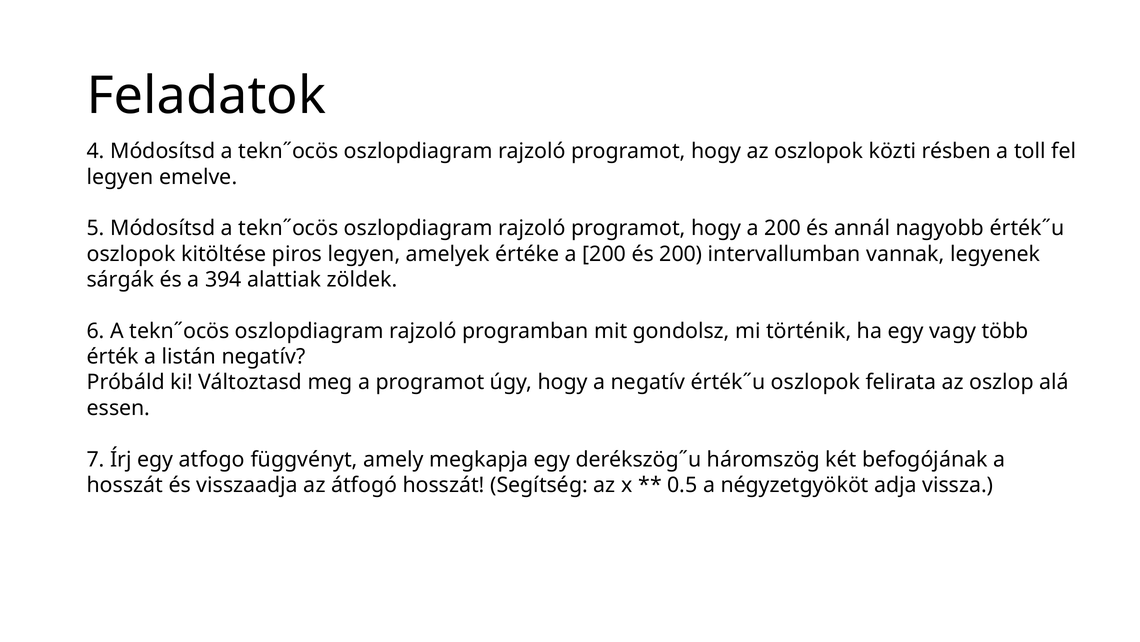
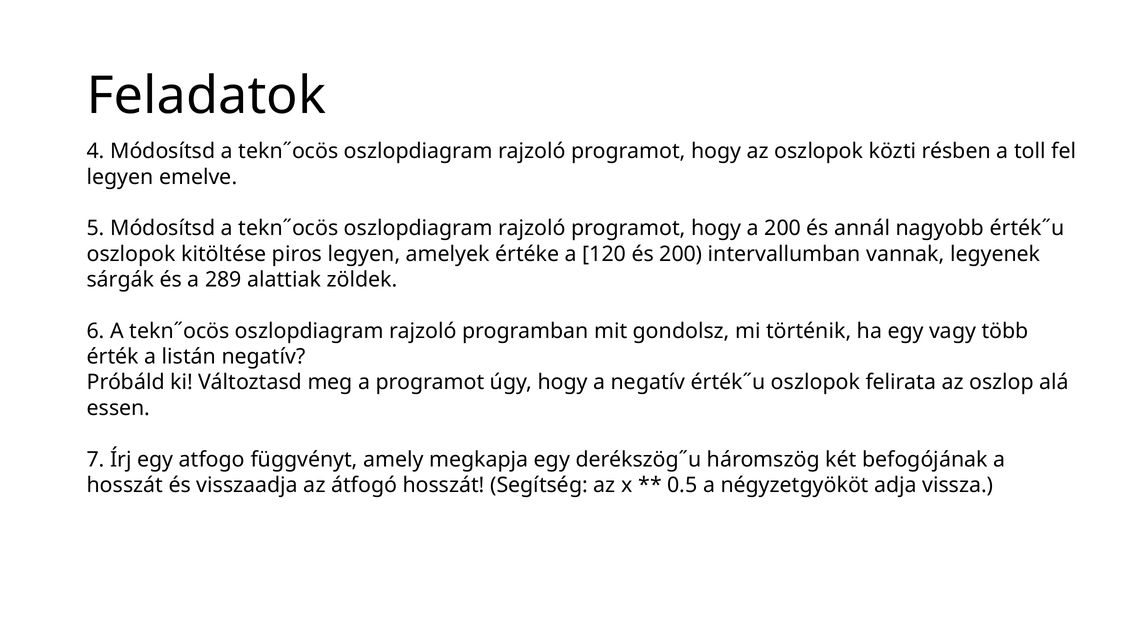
értéke a 200: 200 -> 120 (604, 254)
394: 394 -> 289 (223, 279)
